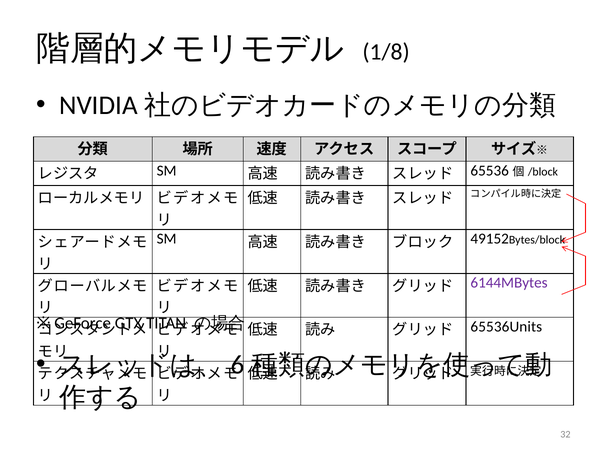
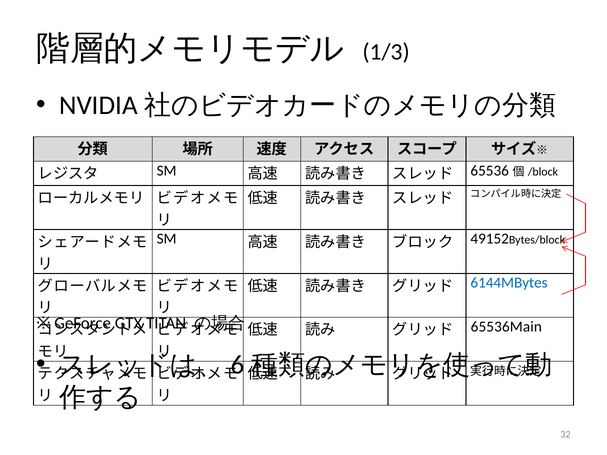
1/8: 1/8 -> 1/3 (386, 52)
6144MBytes colour: purple -> blue (509, 283)
65536Units: 65536Units -> 65536Main (506, 327)
